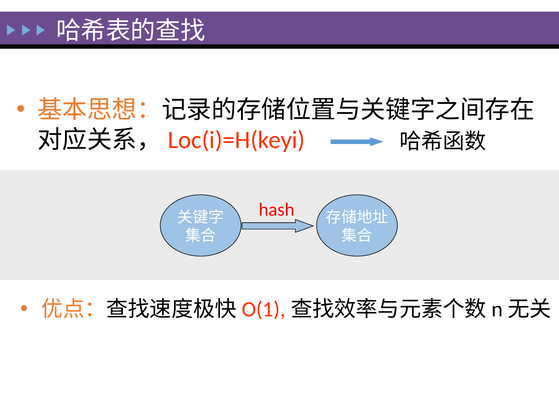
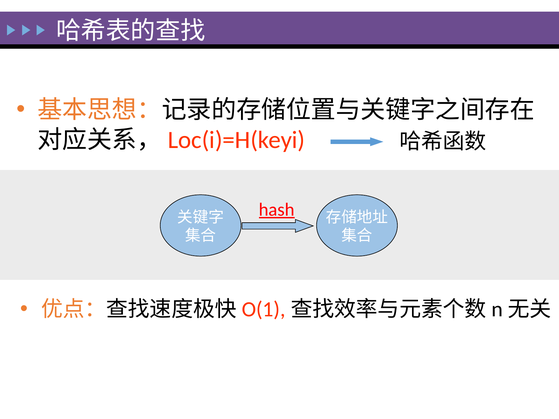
hash underline: none -> present (277, 210)
